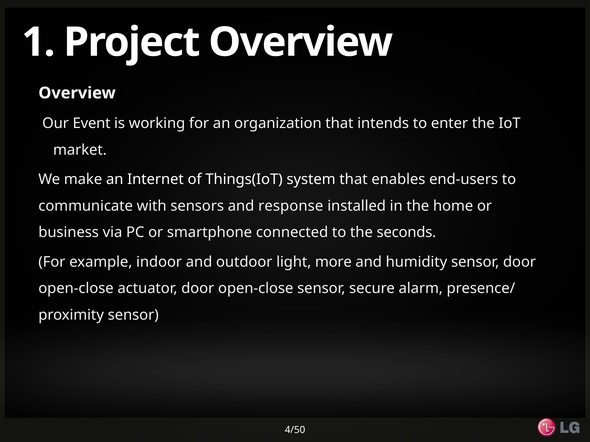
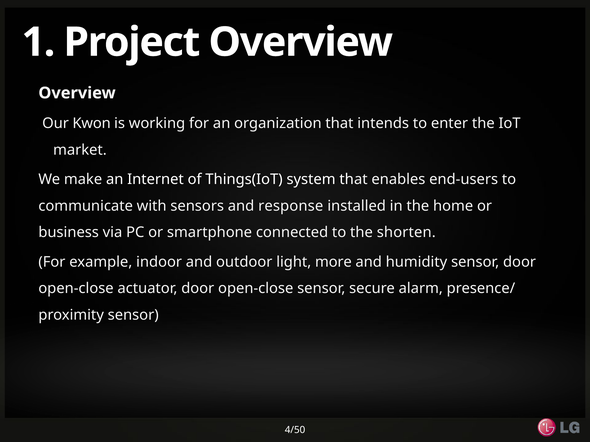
Event: Event -> Kwon (92, 123)
seconds: seconds -> shorten (406, 233)
